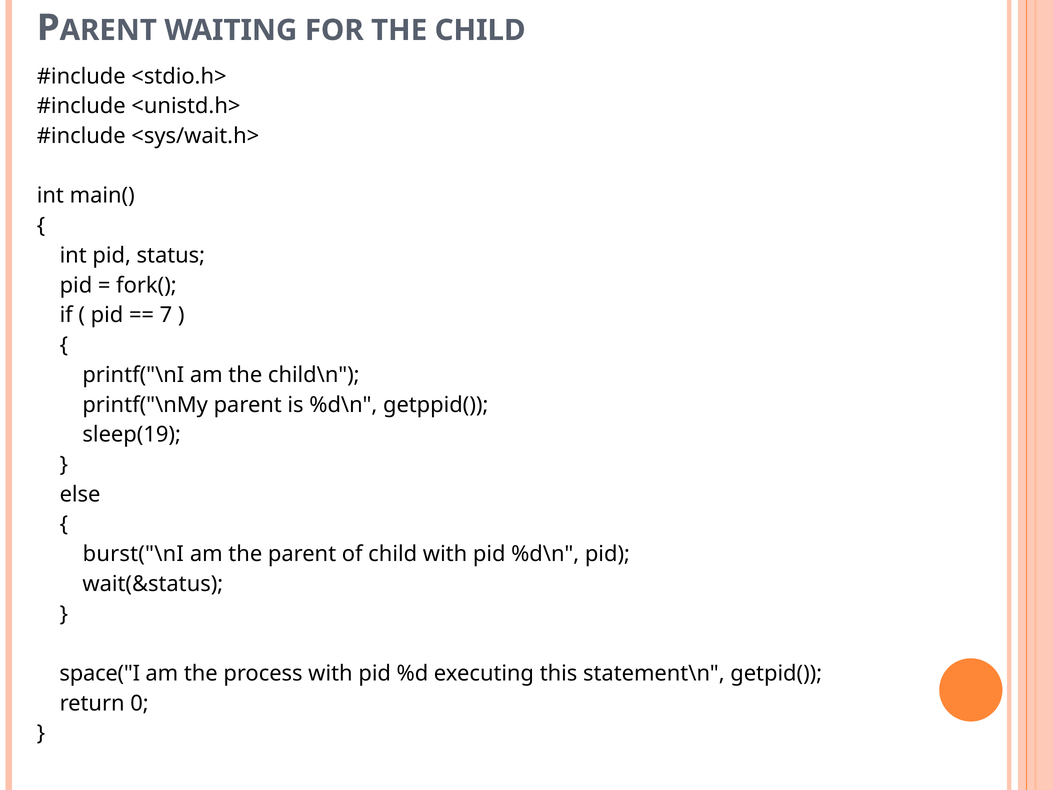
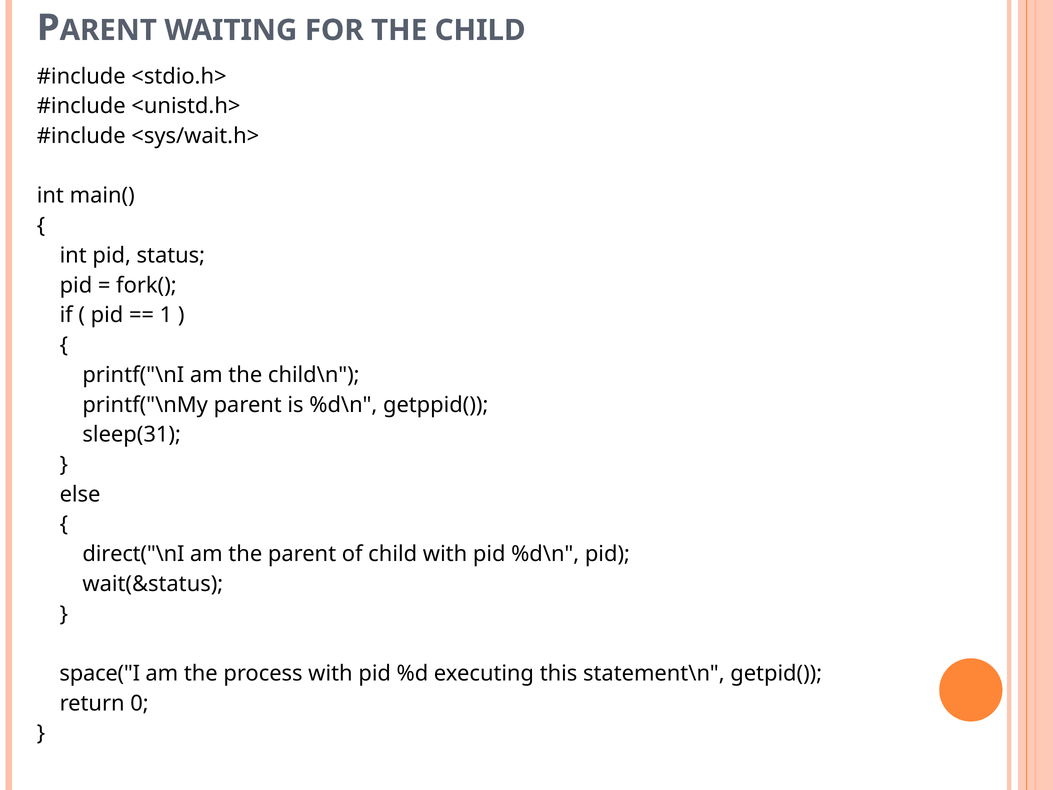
7: 7 -> 1 (166, 315)
sleep(19: sleep(19 -> sleep(31 (132, 434)
burst("\nI: burst("\nI -> direct("\nI (133, 554)
